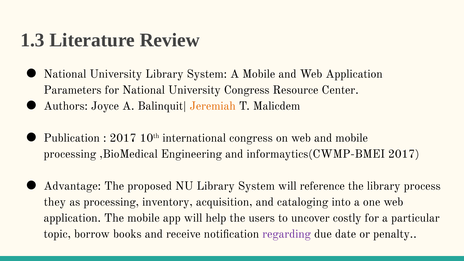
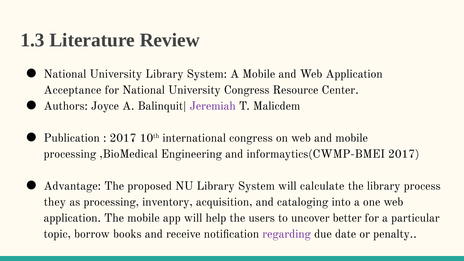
Parameters: Parameters -> Acceptance (73, 90)
Jeremiah colour: orange -> purple (213, 106)
reference: reference -> calculate (322, 186)
costly: costly -> better (347, 218)
